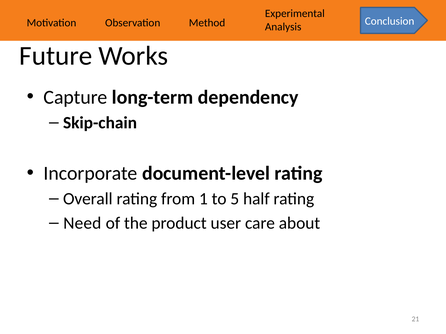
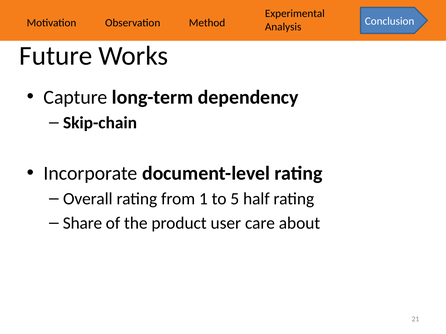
Need: Need -> Share (82, 223)
